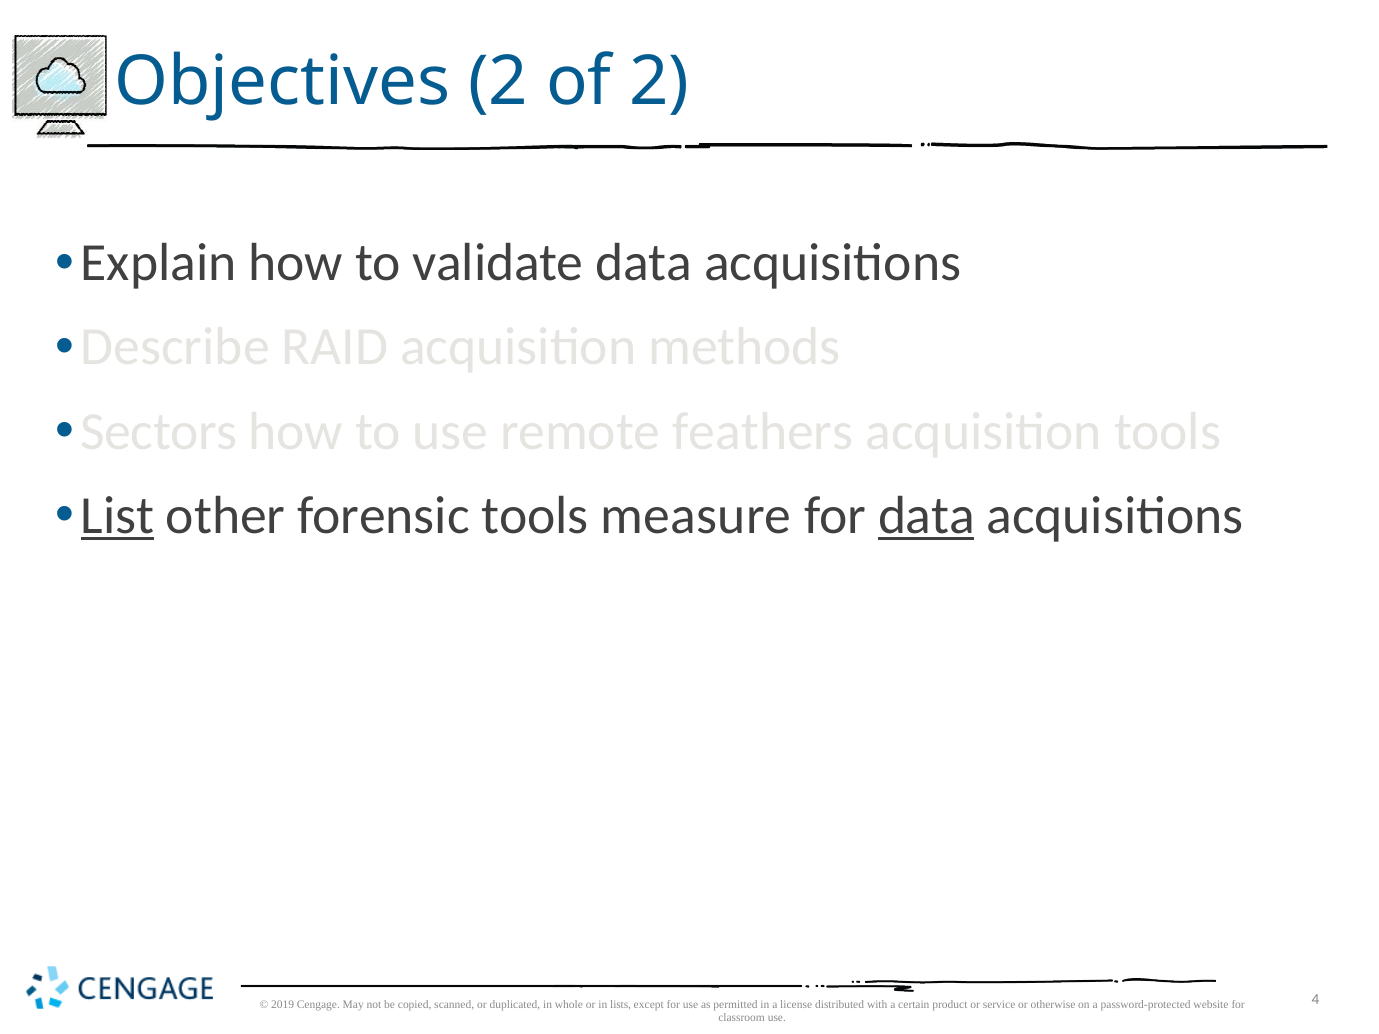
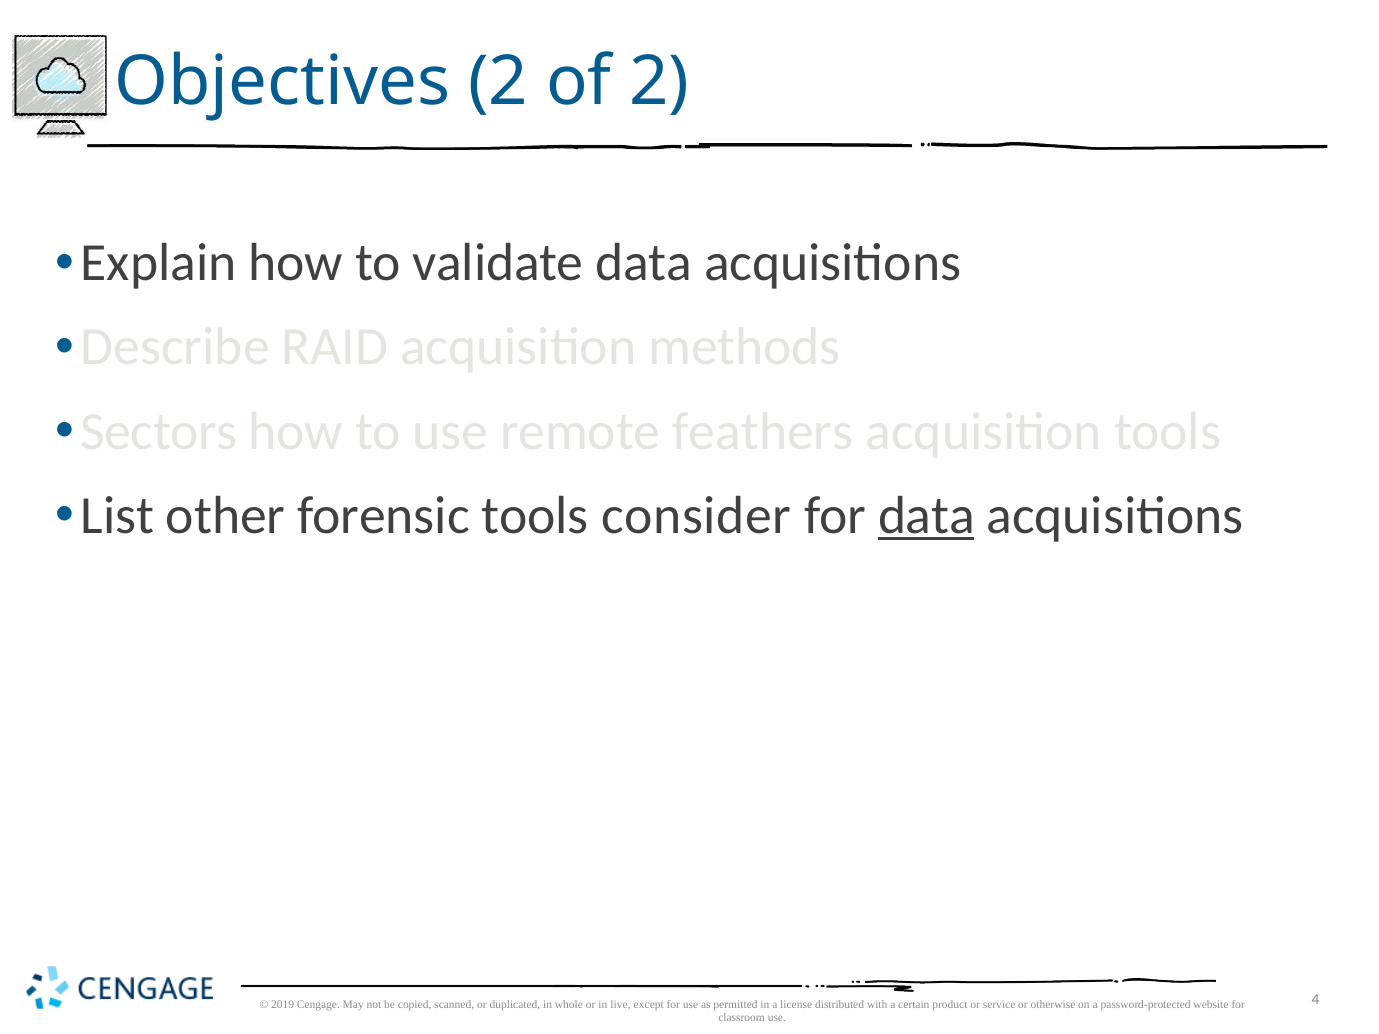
List underline: present -> none (117, 516)
measure: measure -> consider (696, 516)
lists: lists -> live (621, 1004)
